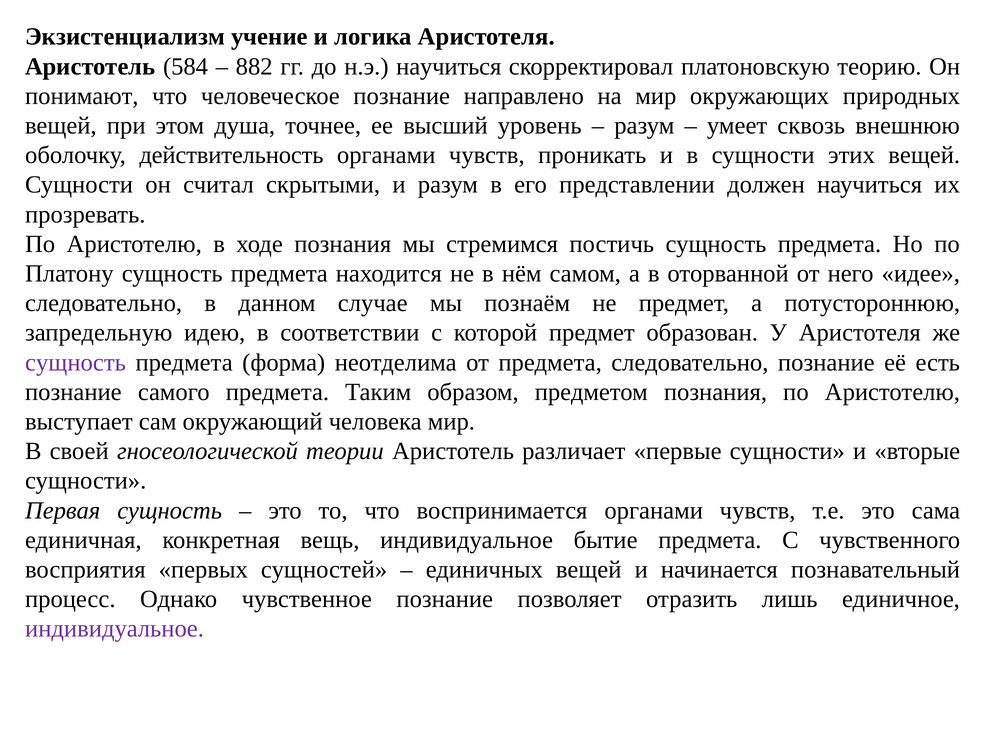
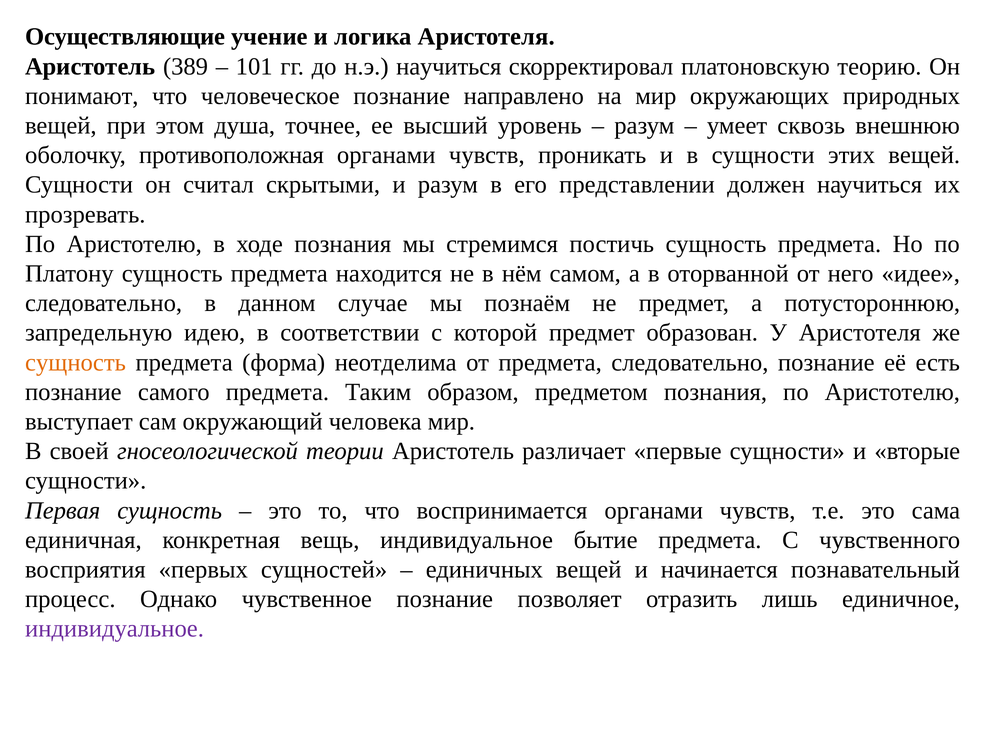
Экзистенциализм: Экзистенциализм -> Осуществляющие (125, 37)
584: 584 -> 389 (186, 66)
882: 882 -> 101 (254, 66)
действительность: действительность -> противоположная (231, 155)
сущность colour: purple -> orange (75, 362)
